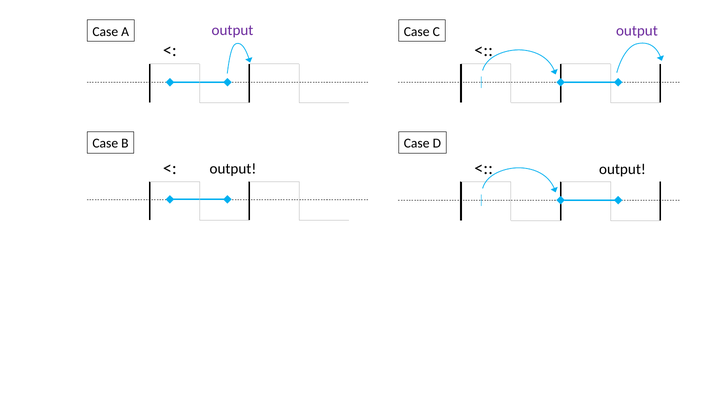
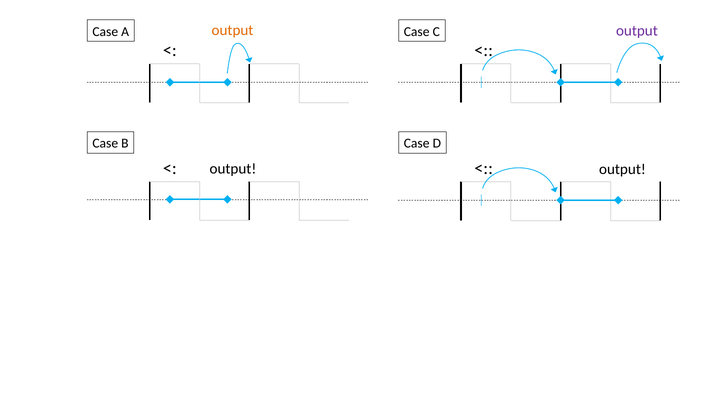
output colour: purple -> orange (232, 30)
